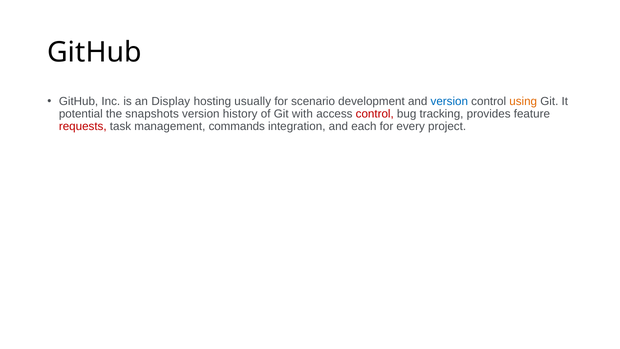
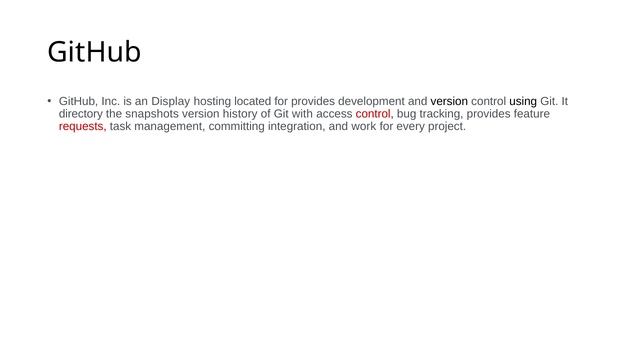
usually: usually -> located (253, 101)
for scenario: scenario -> provides (313, 101)
version colour: blue -> black (449, 101)
using colour: orange -> black (523, 101)
potential: potential -> directory (81, 114)
commands: commands -> committing (237, 126)
each: each -> work (364, 126)
